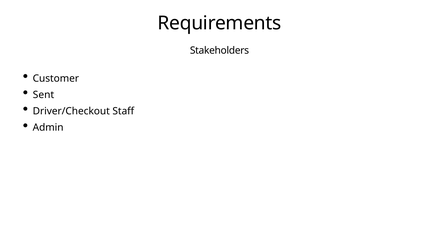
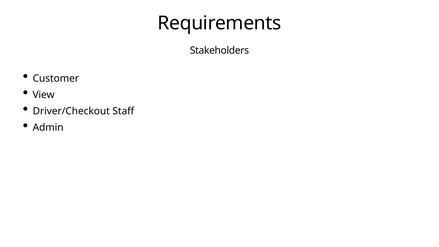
Sent: Sent -> View (44, 95)
